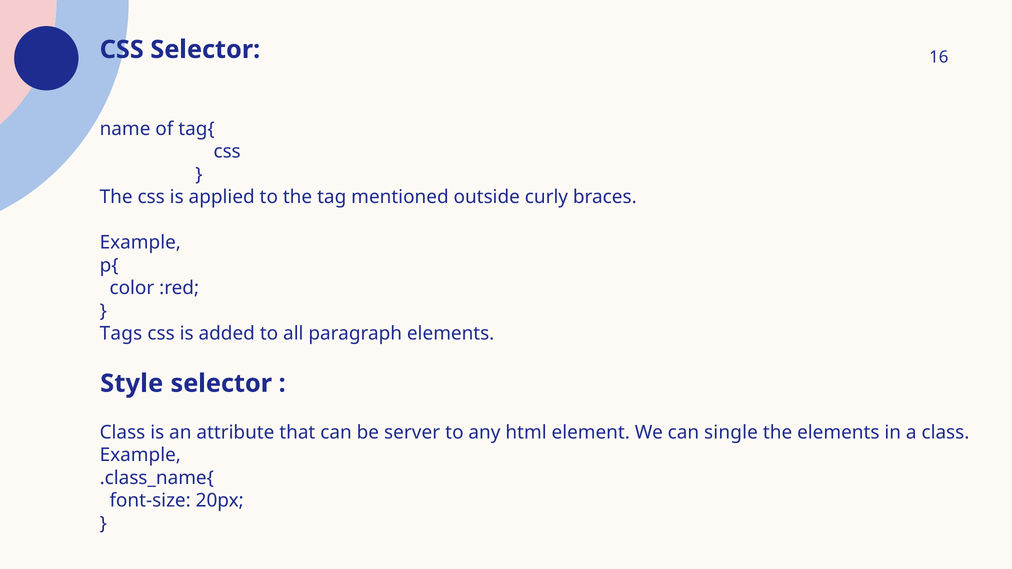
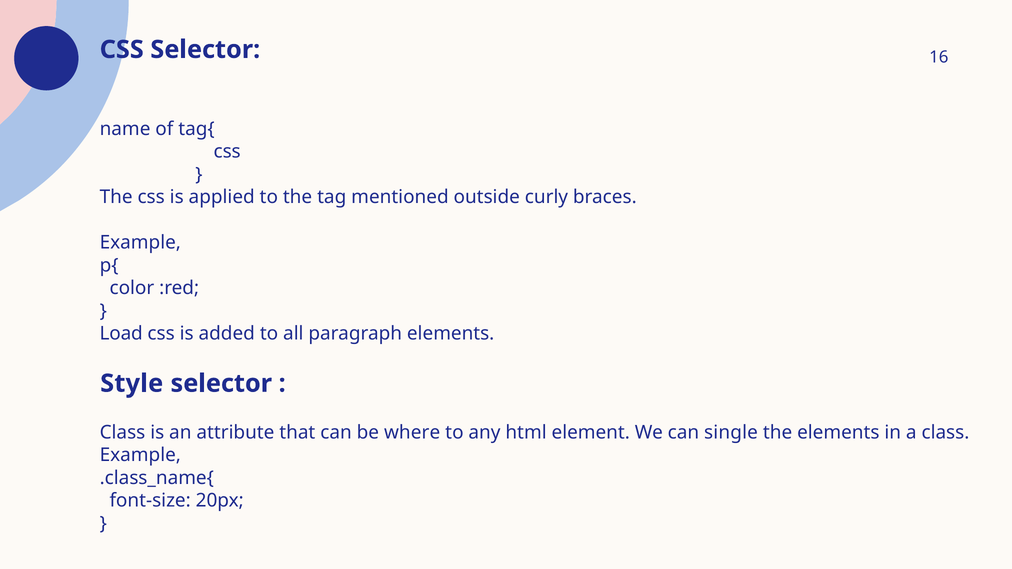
Tags: Tags -> Load (121, 334)
server: server -> where (412, 432)
